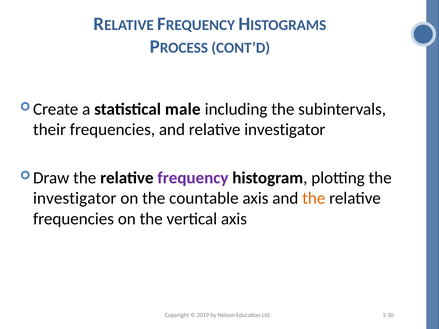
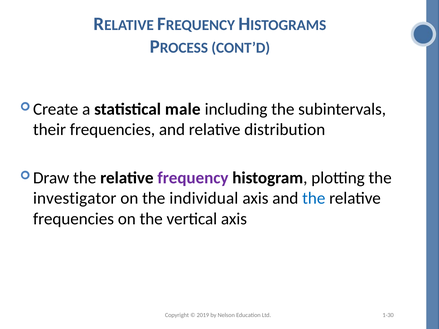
relative investigator: investigator -> distribution (285, 130)
countable: countable -> individual (204, 198)
the colour: orange -> blue (314, 198)
